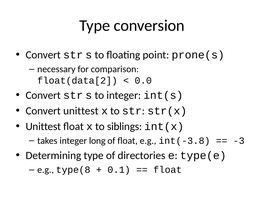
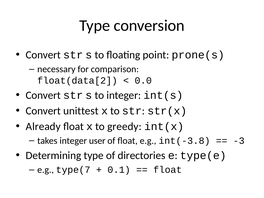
Unittest: Unittest -> Already (43, 126)
siblings: siblings -> greedy (124, 126)
long: long -> user (97, 141)
type(8: type(8 -> type(7 (73, 170)
